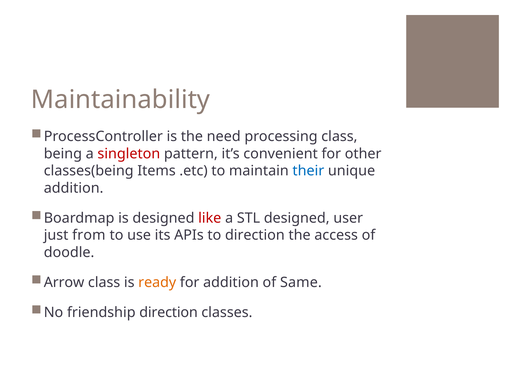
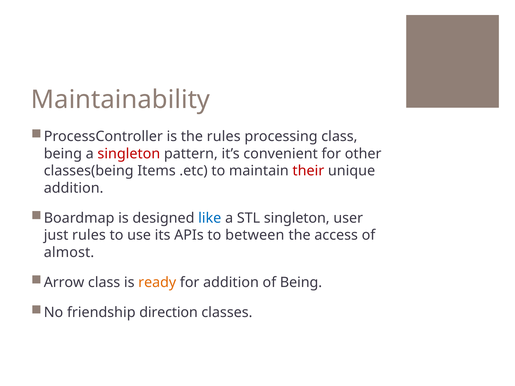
the need: need -> rules (224, 137)
their colour: blue -> red (308, 171)
like colour: red -> blue (210, 218)
STL designed: designed -> singleton (297, 218)
just from: from -> rules (89, 235)
to direction: direction -> between (255, 235)
doodle: doodle -> almost (69, 253)
of Same: Same -> Being (301, 283)
